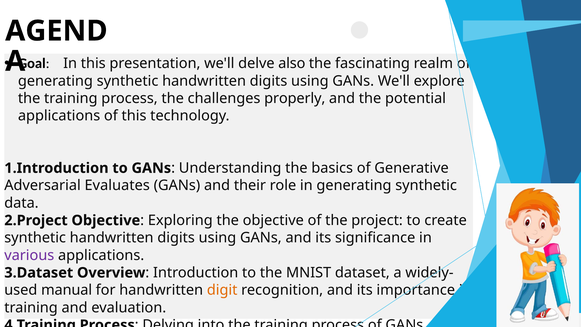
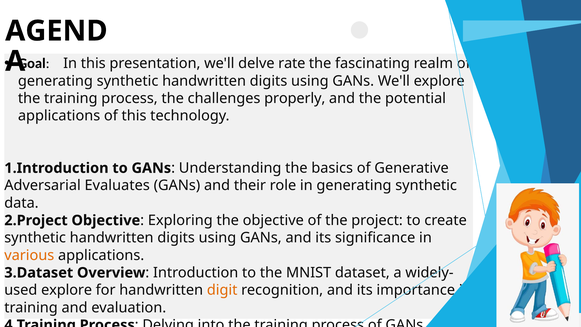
also: also -> rate (292, 63)
various colour: purple -> orange (29, 255)
manual: manual -> explore (67, 290)
